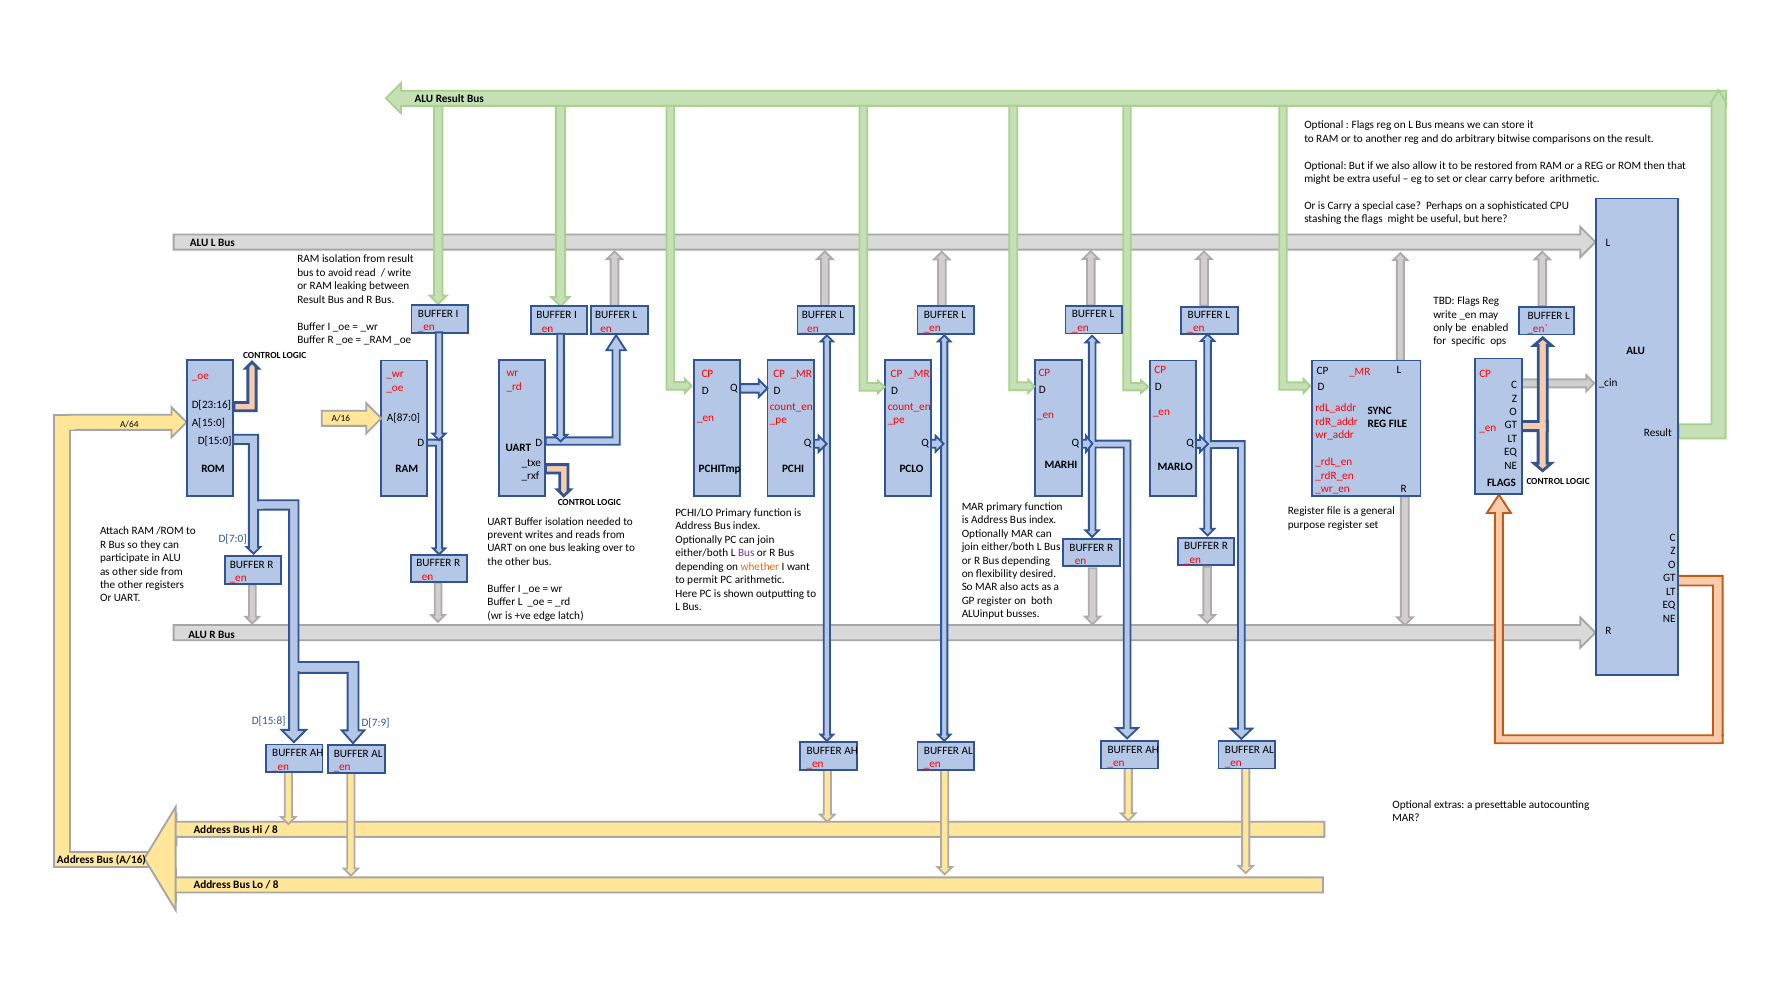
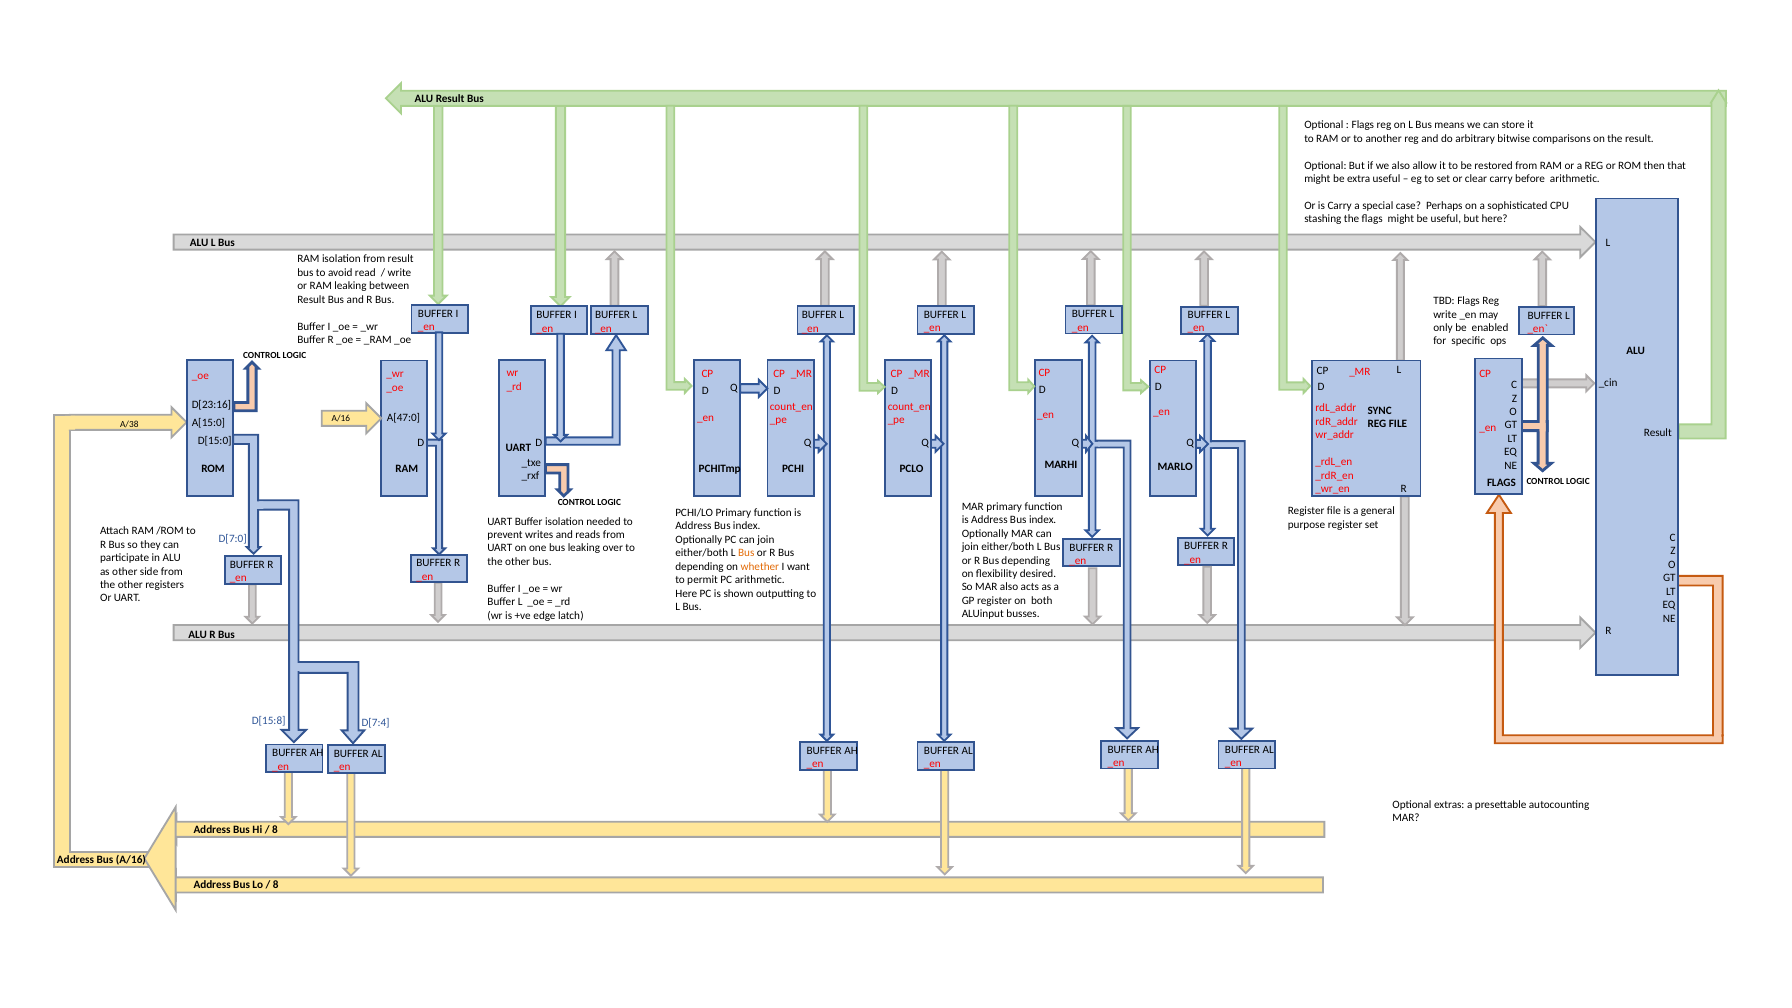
A[87:0: A[87:0 -> A[47:0 (404, 418)
A/64: A/64 -> A/38 (129, 424)
Bus colour: purple -> orange (746, 553)
D[7:9: D[7:9 -> D[7:4 (376, 723)
